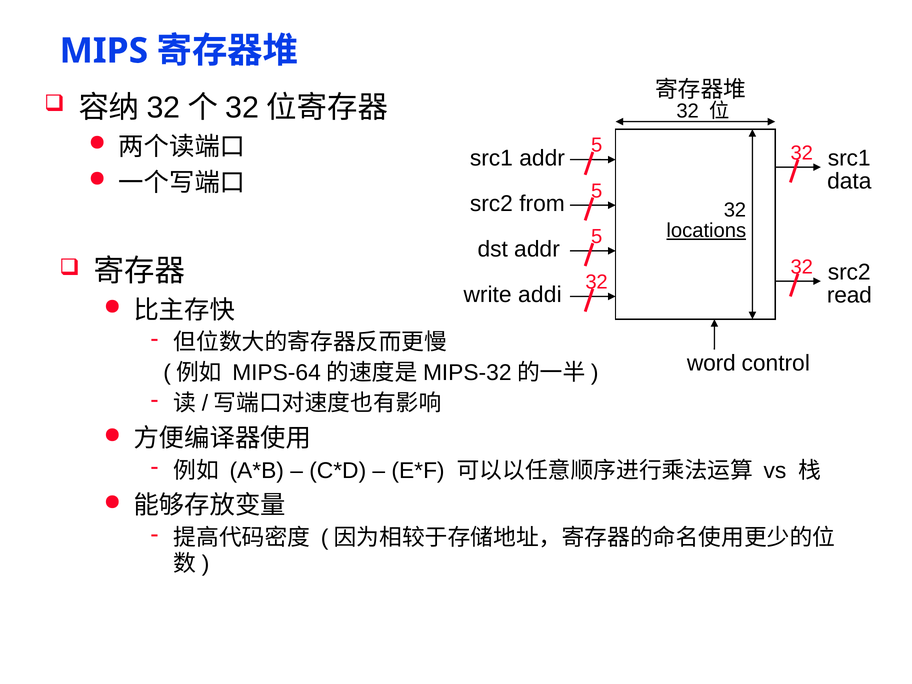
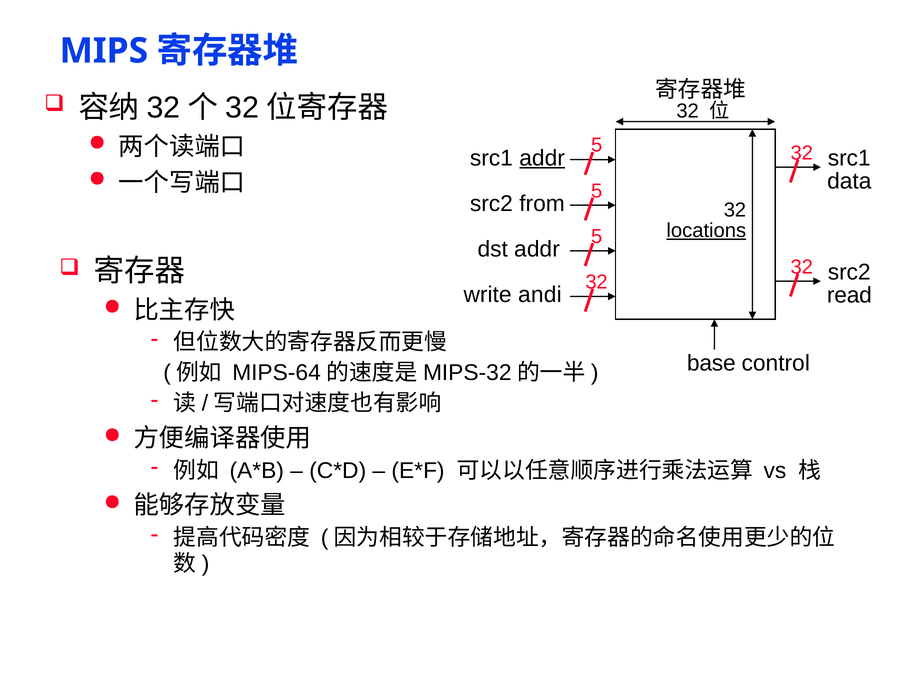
addr underline: none -> present (542, 158)
addi: addi -> andi (540, 295)
word: word -> base (711, 363)
